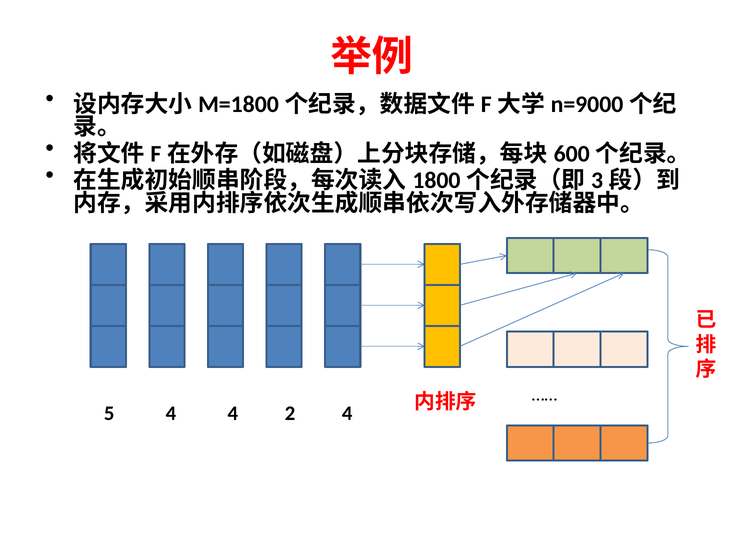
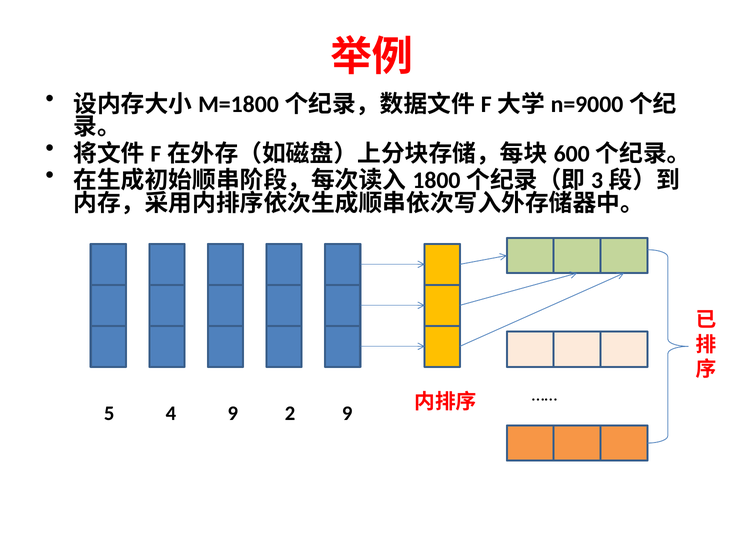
4 4: 4 -> 9 (233, 414)
2 4: 4 -> 9 (347, 414)
